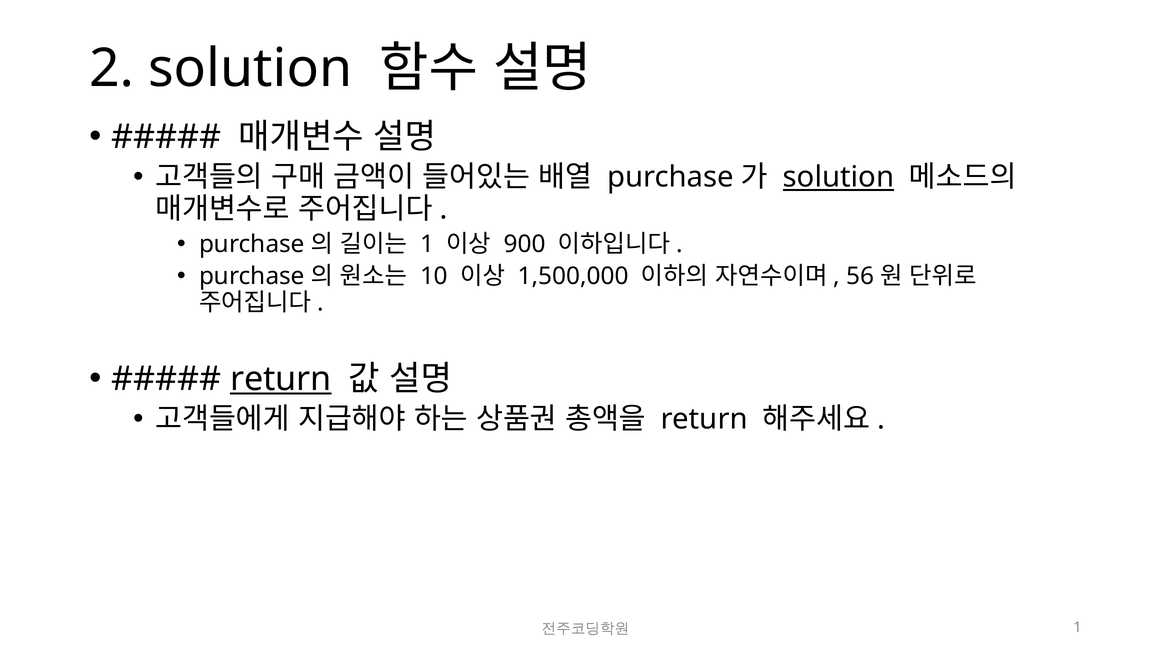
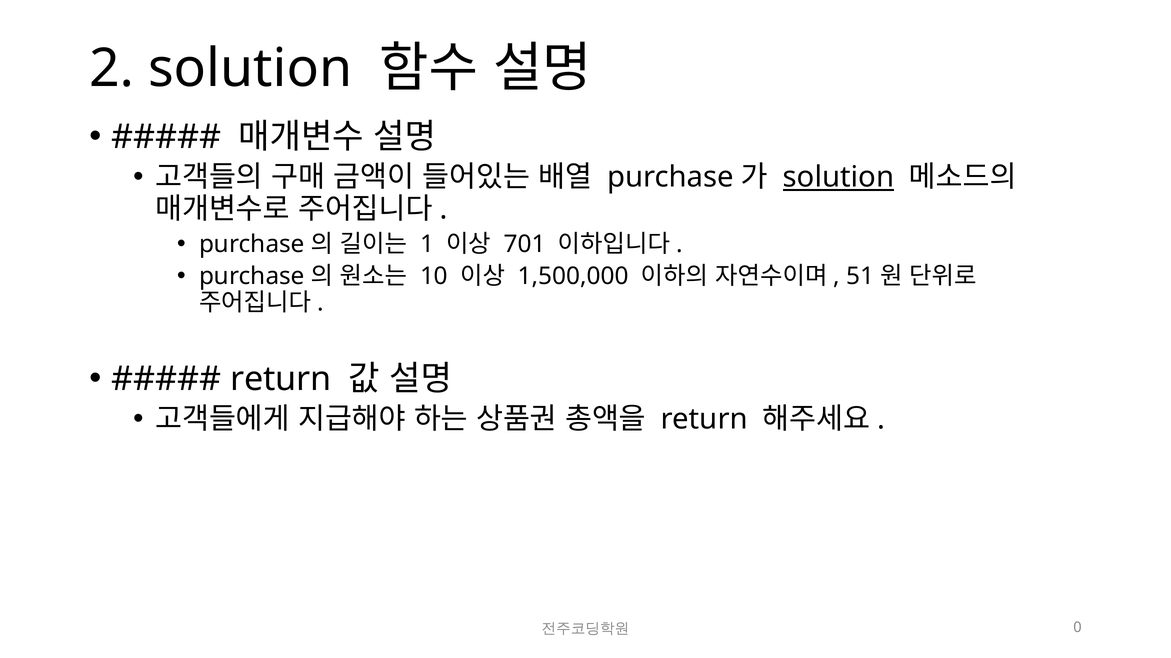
900: 900 -> 701 (525, 244)
56: 56 -> 51 (860, 277)
return underline: present -> none (281, 379)
1: 1 -> 0 (1078, 628)
